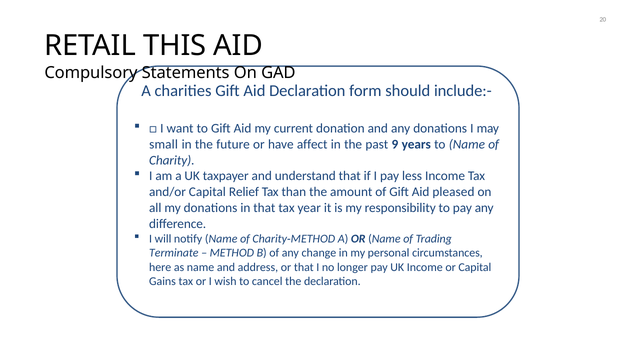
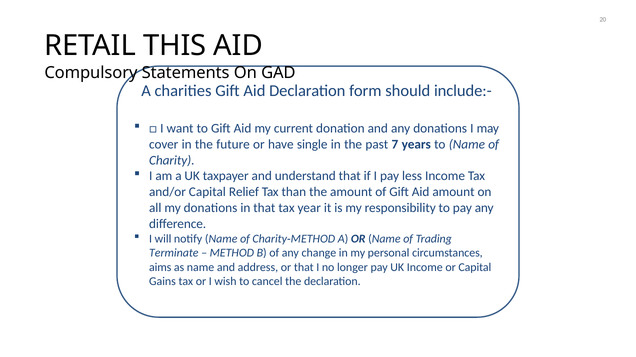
small: small -> cover (164, 145)
affect: affect -> single (312, 145)
9: 9 -> 7 (395, 145)
Aid pleased: pleased -> amount (453, 192)
here: here -> aims (160, 268)
